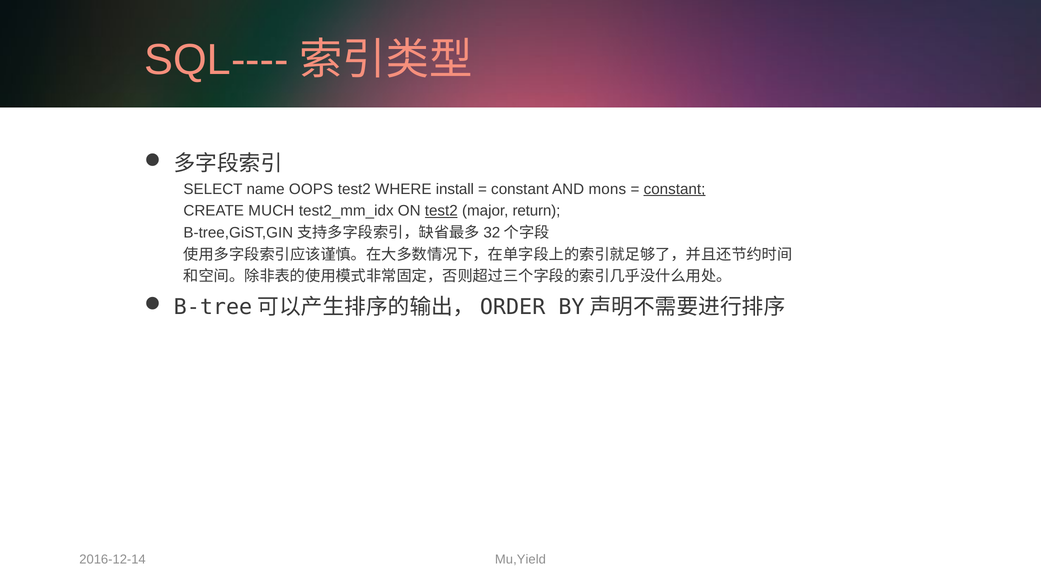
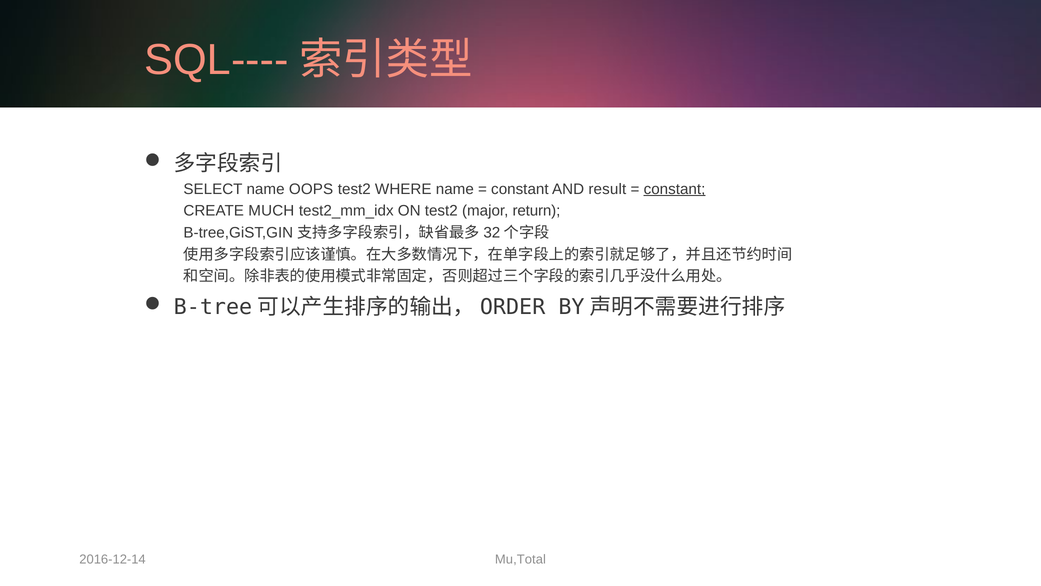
WHERE install: install -> name (455, 189)
mons: mons -> result (607, 189)
test2 underline: present -> none (441, 211)
Mu,Yield: Mu,Yield -> Mu,Total (520, 559)
